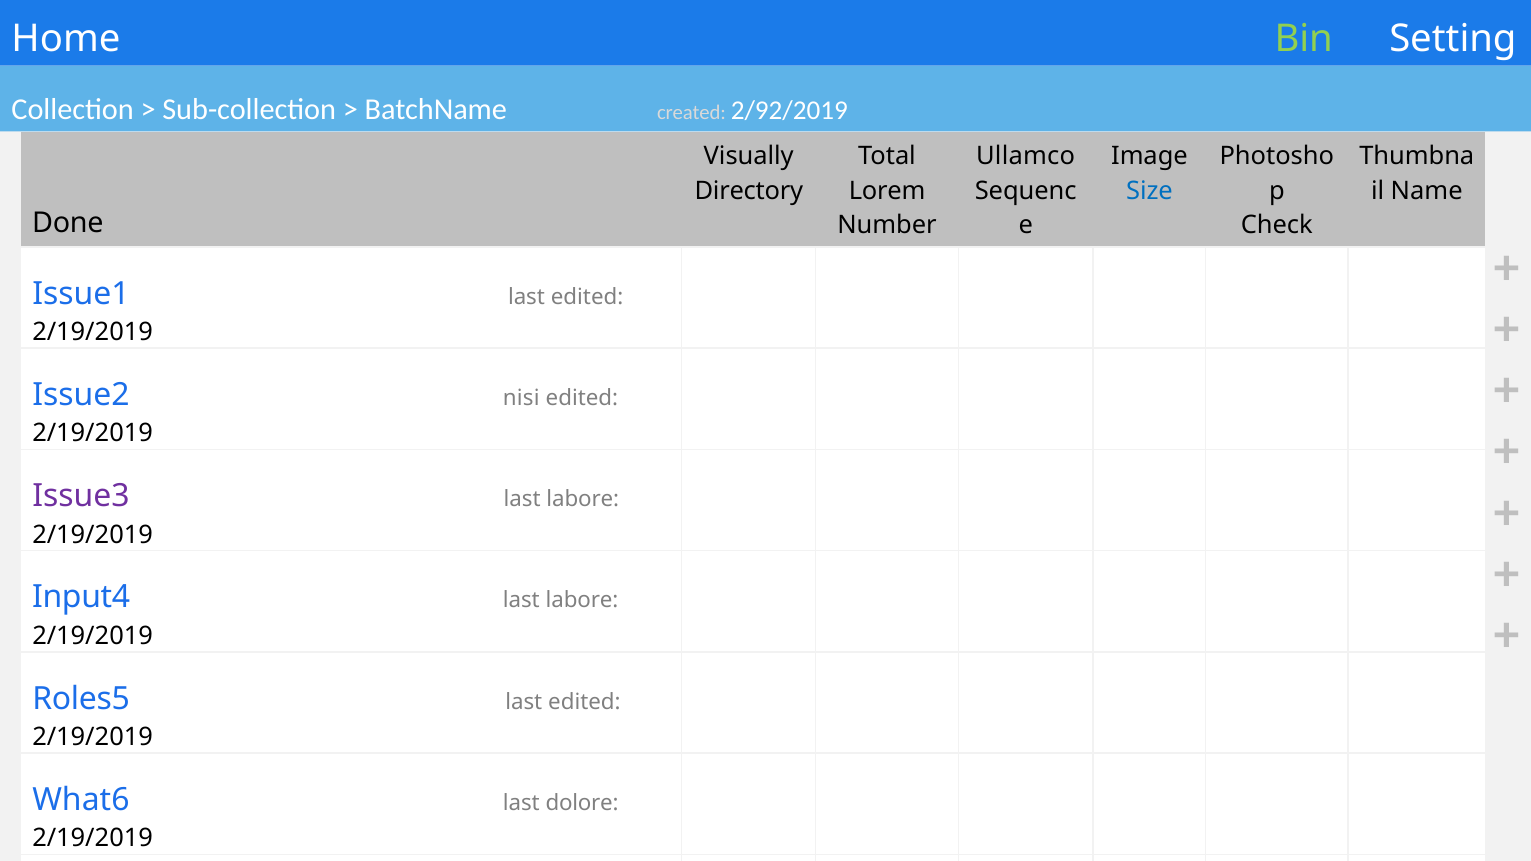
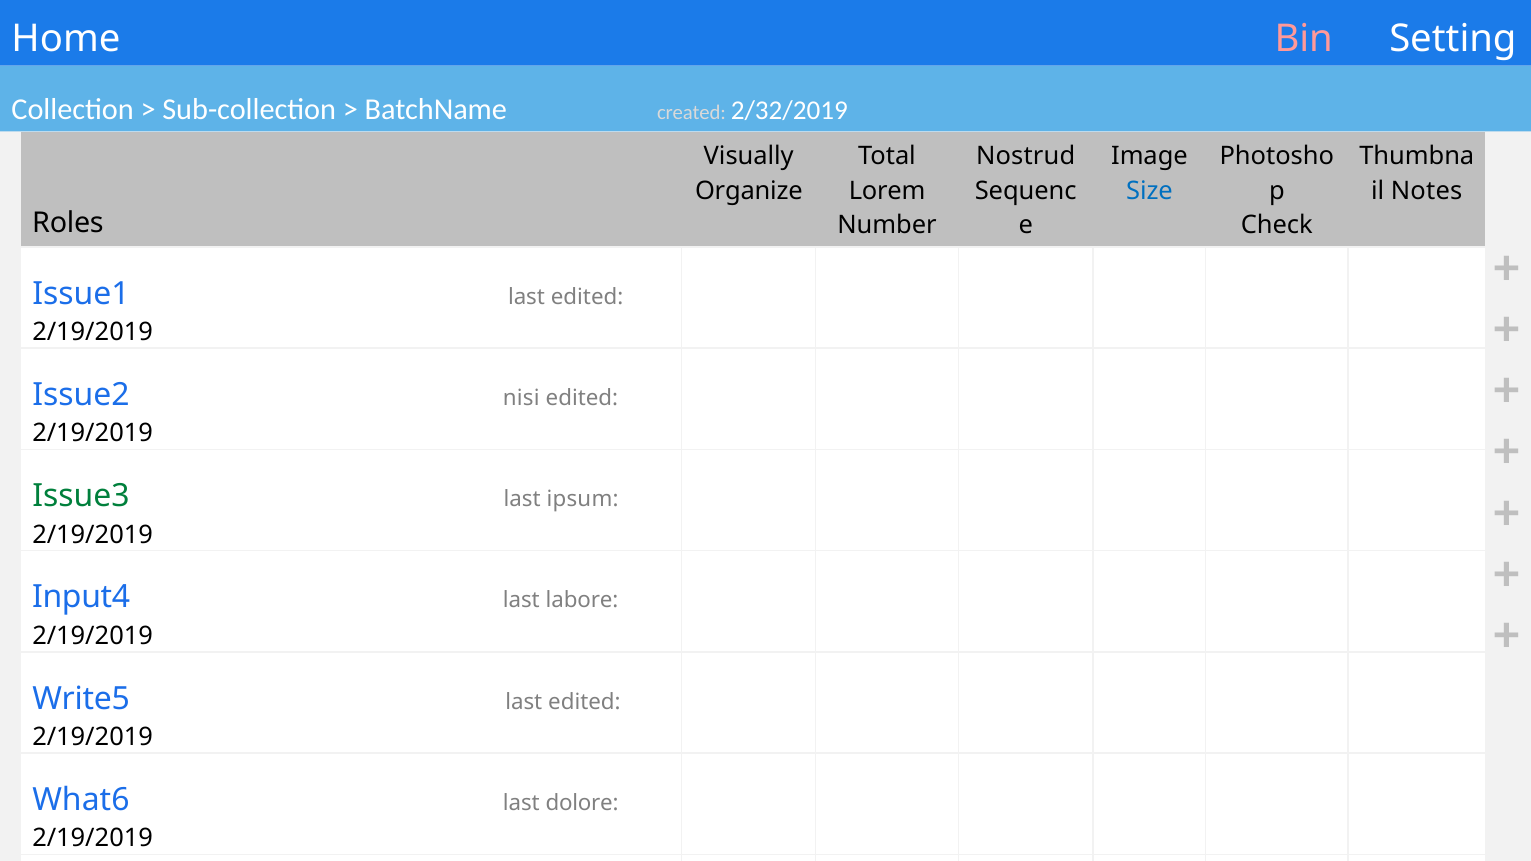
Bin colour: light green -> pink (1304, 39)
2/92/2019: 2/92/2019 -> 2/32/2019 (789, 111)
Ullamco: Ullamco -> Nostrud (1026, 156)
Directory: Directory -> Organize (749, 191)
Name: Name -> Notes (1427, 191)
Done: Done -> Roles (68, 223)
Issue3 colour: purple -> green (81, 496)
labore: labore -> ipsum (583, 499)
Roles5: Roles5 -> Write5 (81, 699)
